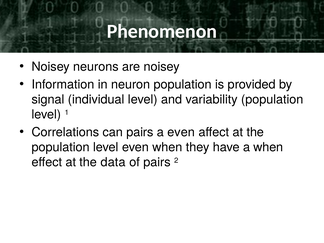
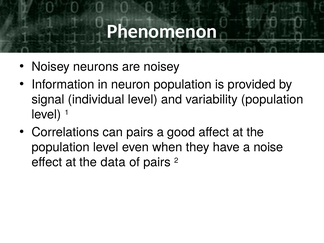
a even: even -> good (181, 132)
a when: when -> noise (268, 147)
